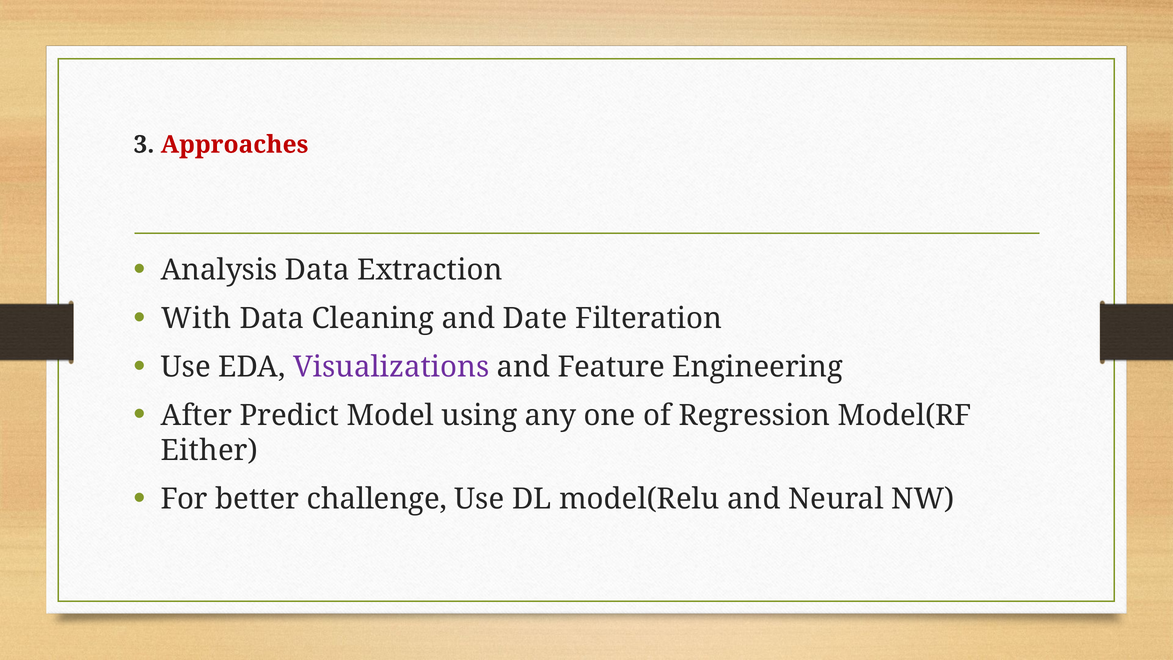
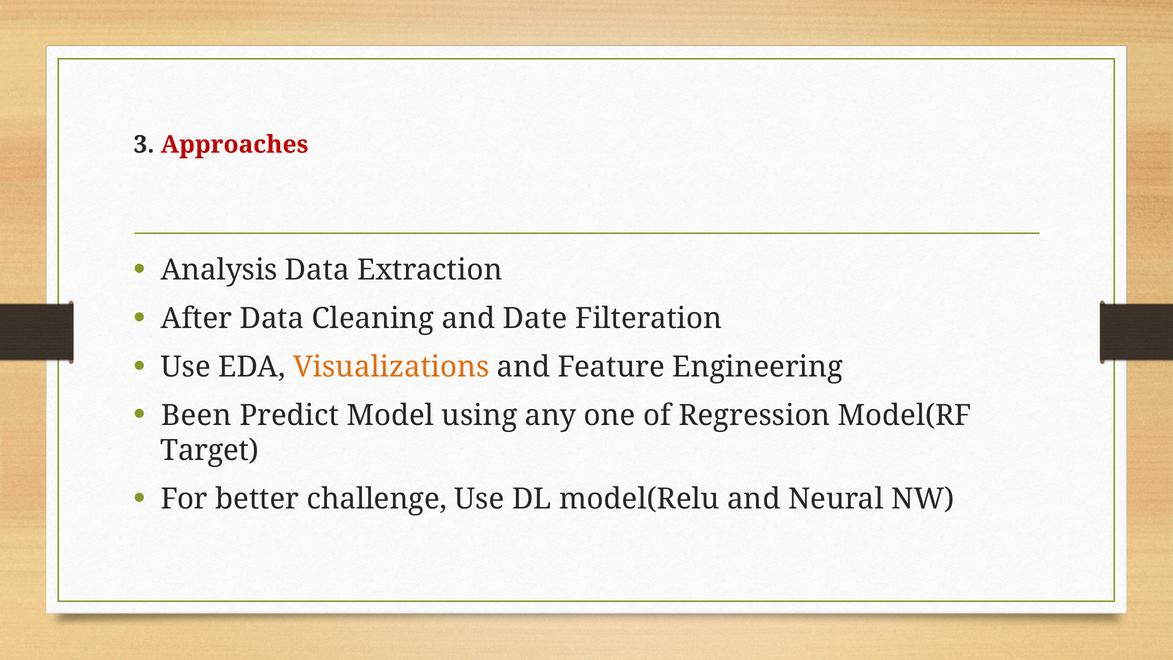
With: With -> After (196, 318)
Visualizations colour: purple -> orange (391, 367)
After: After -> Been (196, 415)
Either: Either -> Target (210, 450)
